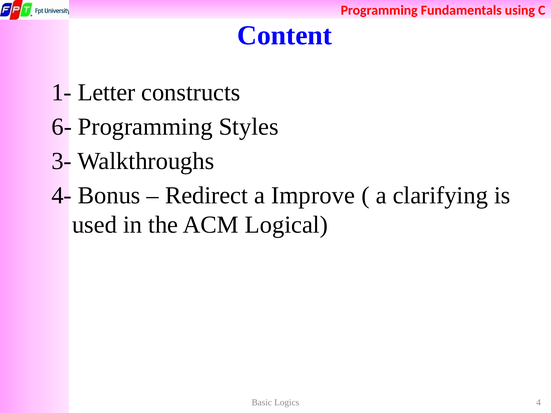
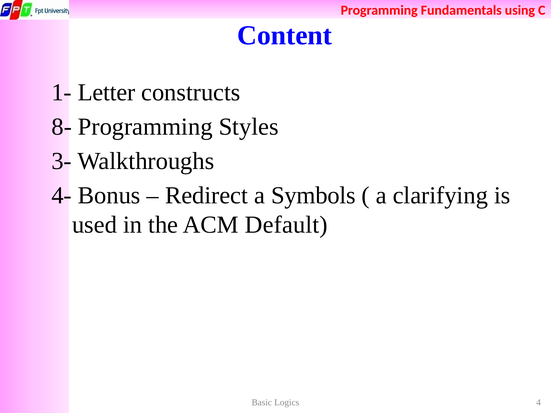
6-: 6- -> 8- (62, 127)
Improve: Improve -> Symbols (313, 196)
Logical: Logical -> Default (286, 225)
